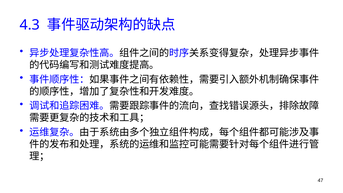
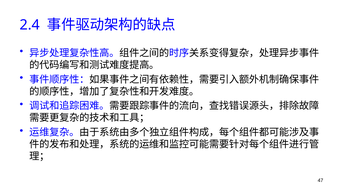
4.3: 4.3 -> 2.4 (30, 25)
